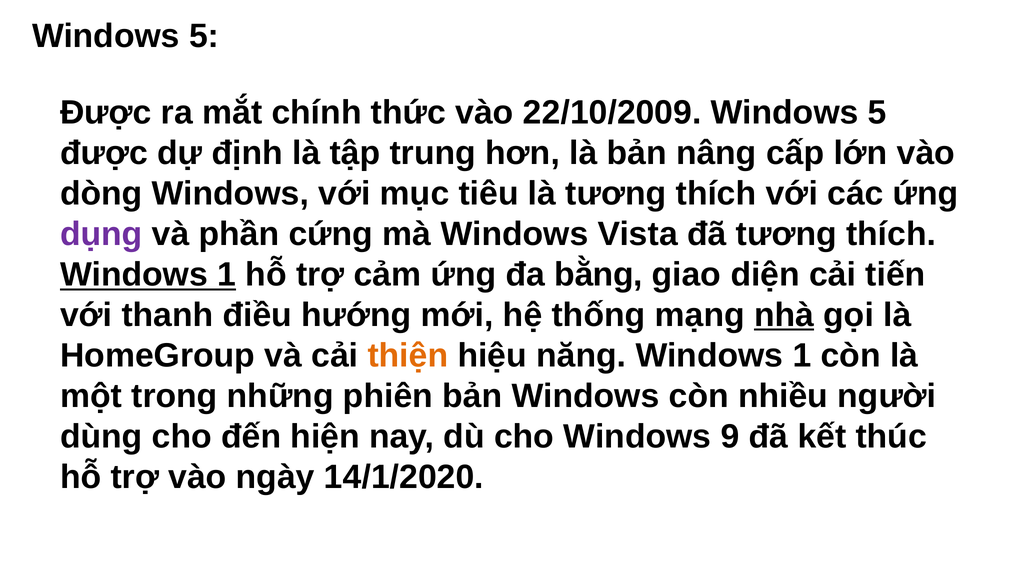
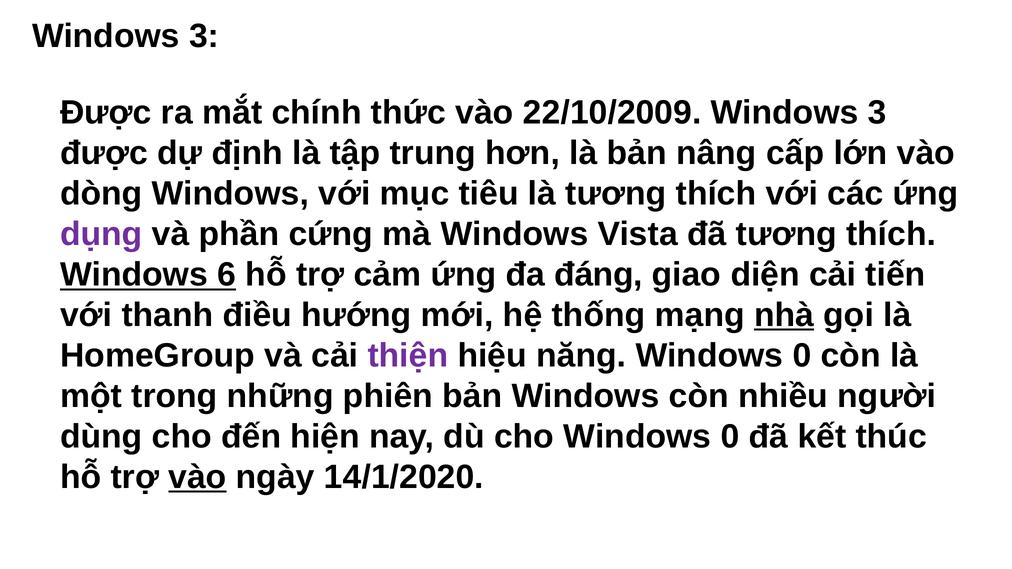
5: 5 -> 3 (204, 36)
22/10/2009 Windows 5: 5 -> 3 (877, 113)
1: 1 -> 6 (227, 275)
bằng: bằng -> đáng (599, 275)
thiện colour: orange -> purple (408, 356)
năng Windows 1: 1 -> 0 (802, 356)
cho Windows 9: 9 -> 0 (730, 437)
vào underline: none -> present (197, 477)
